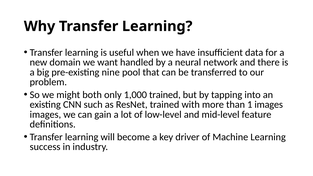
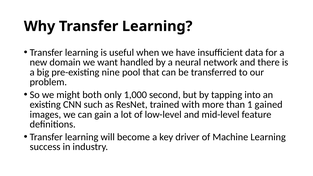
1,000 trained: trained -> second (165, 95)
1 images: images -> gained (269, 105)
